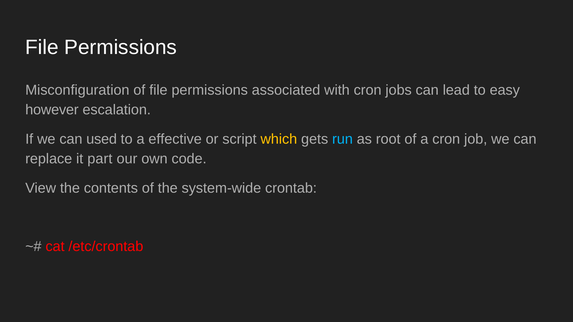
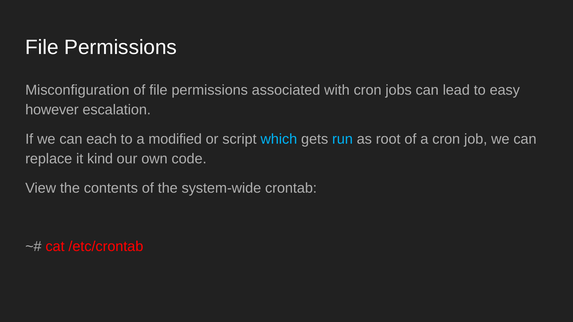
used: used -> each (102, 139)
effective: effective -> modified (175, 139)
which colour: yellow -> light blue (279, 139)
part: part -> kind (100, 159)
